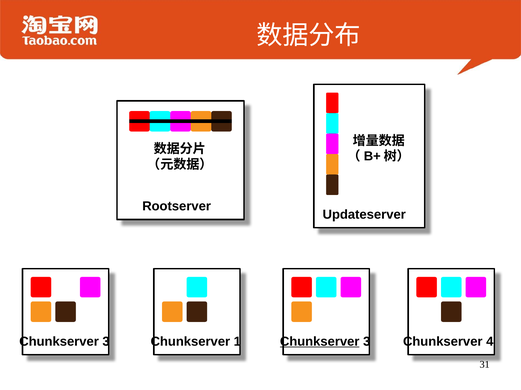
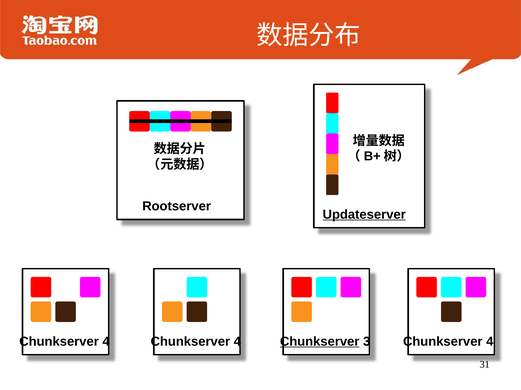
Updateserver underline: none -> present (364, 215)
3: 3 -> 4 (106, 342)
1: 1 -> 4 (237, 342)
